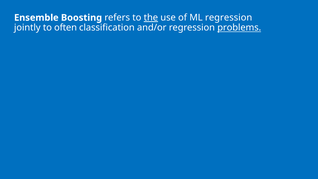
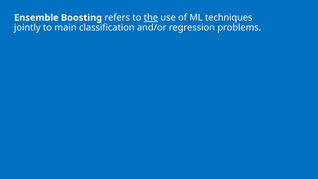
ML regression: regression -> techniques (229, 18)
often: often -> main (65, 28)
problems underline: present -> none (239, 28)
